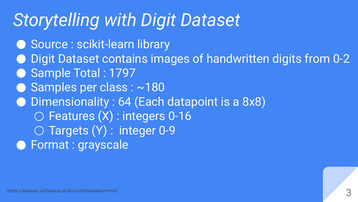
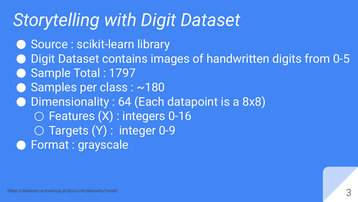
0-2: 0-2 -> 0-5 (341, 59)
